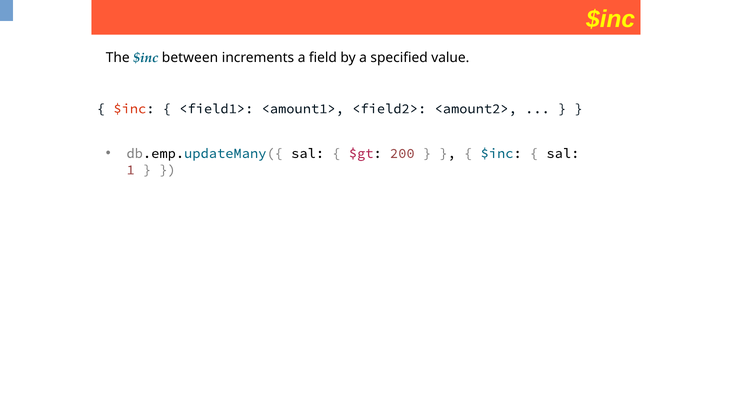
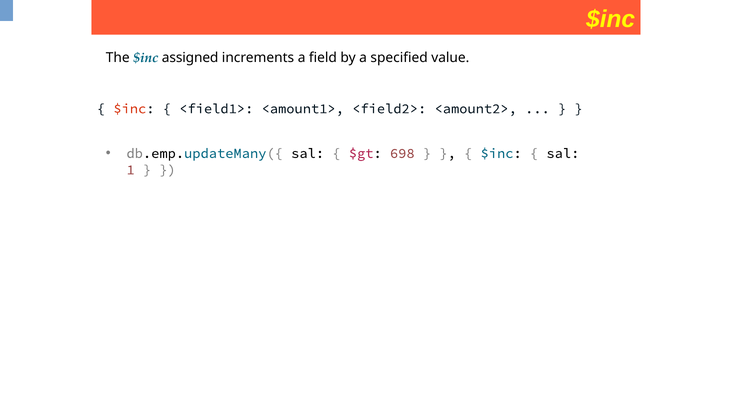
between: between -> assigned (190, 58)
200: 200 -> 698 (402, 153)
